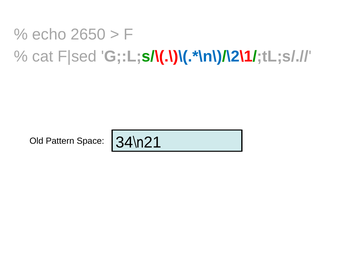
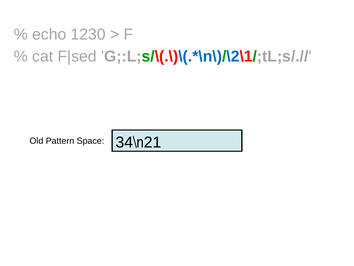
2650: 2650 -> 1230 (88, 34)
